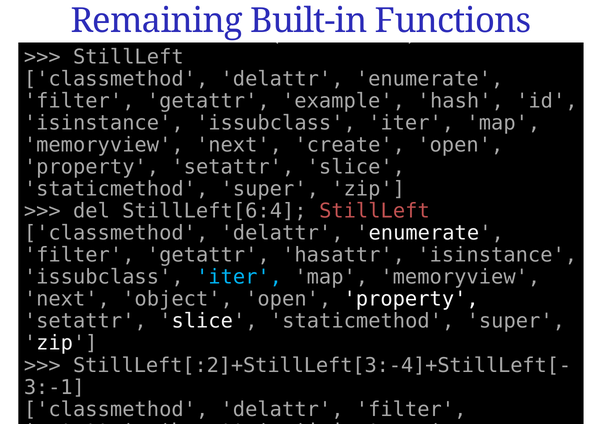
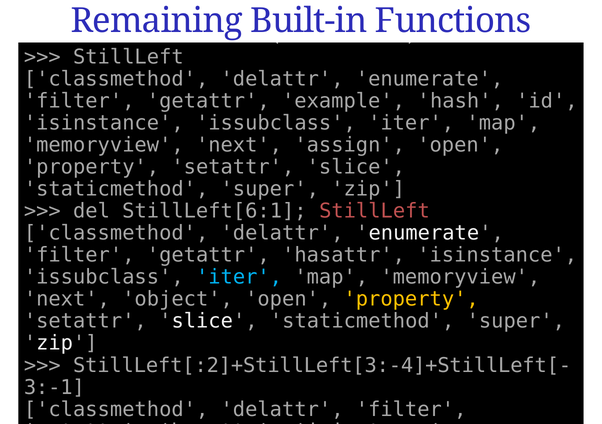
create: create -> assign (350, 145)
StillLeft[6:4: StillLeft[6:4 -> StillLeft[6:1 (214, 211)
property colour: white -> yellow (411, 299)
